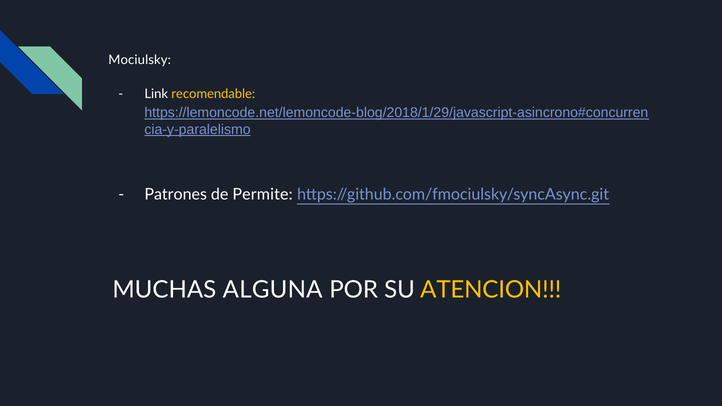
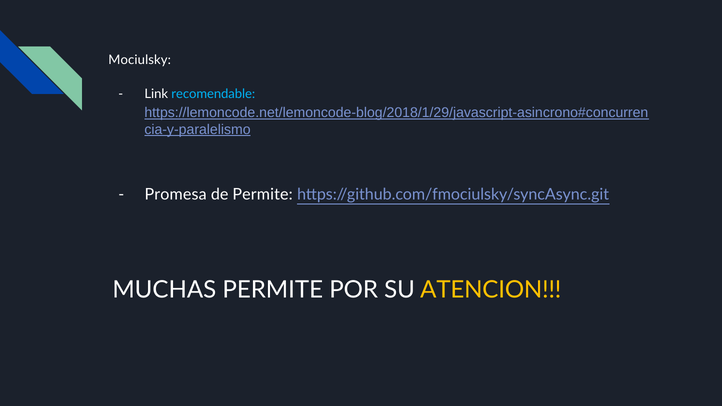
recomendable colour: yellow -> light blue (213, 94)
Patrones: Patrones -> Promesa (176, 195)
MUCHAS ALGUNA: ALGUNA -> PERMITE (273, 290)
